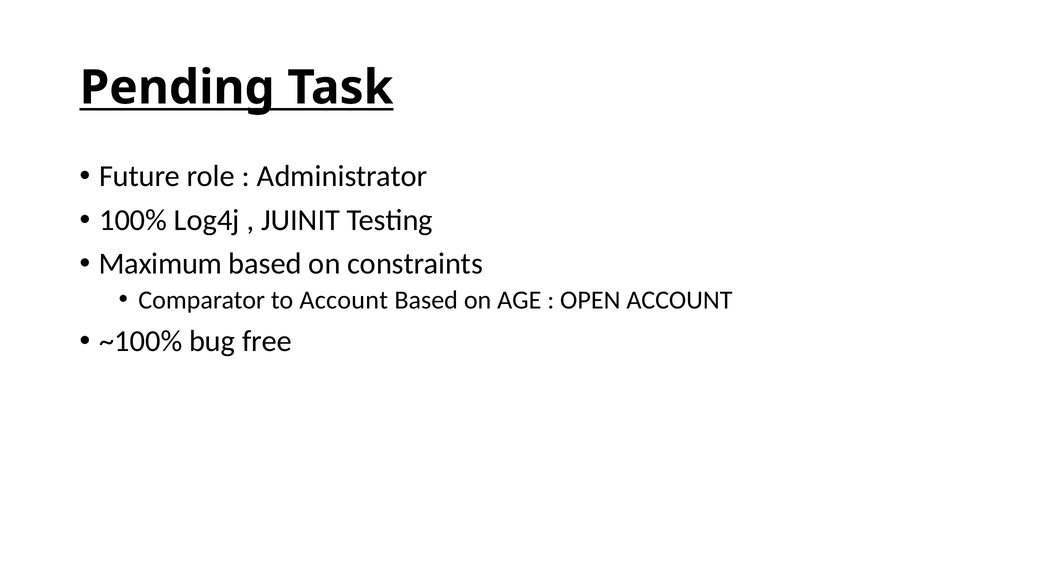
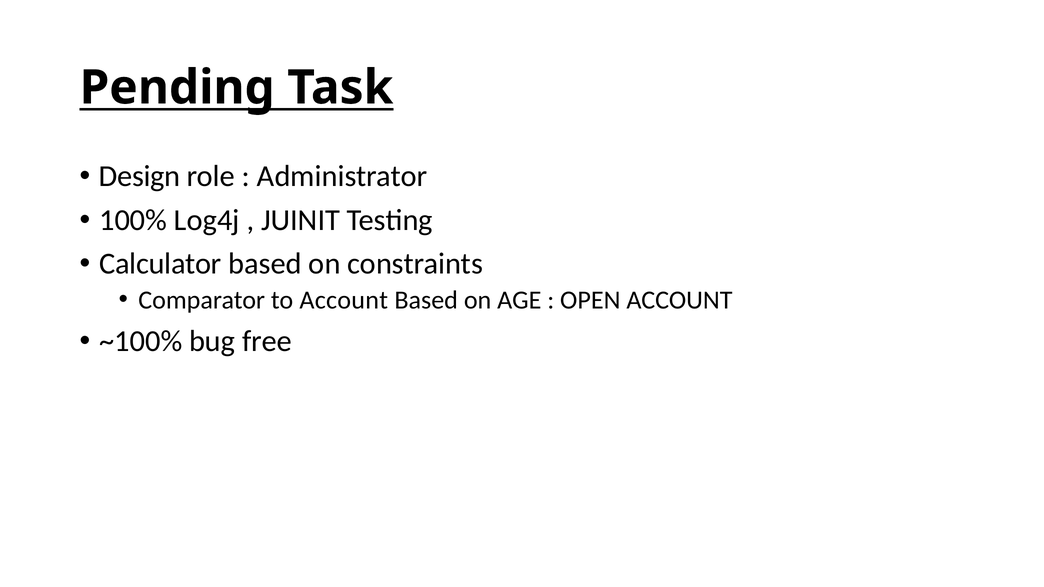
Future: Future -> Design (140, 177)
Maximum: Maximum -> Calculator (160, 264)
